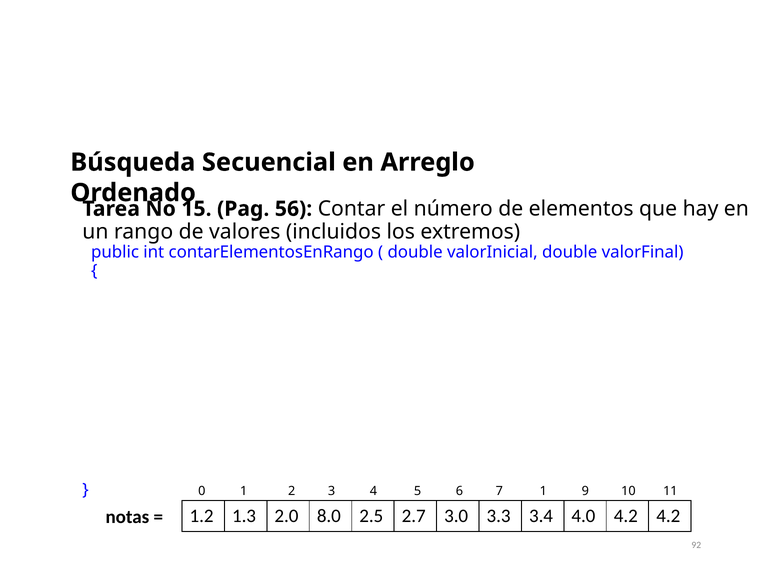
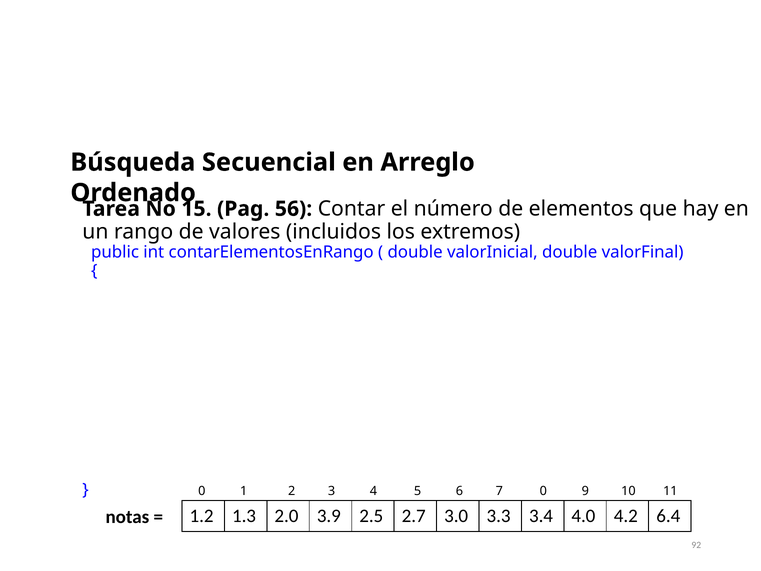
7 1: 1 -> 0 (543, 491)
8.0: 8.0 -> 3.9 (329, 516)
4.2 4.2: 4.2 -> 6.4 (668, 516)
